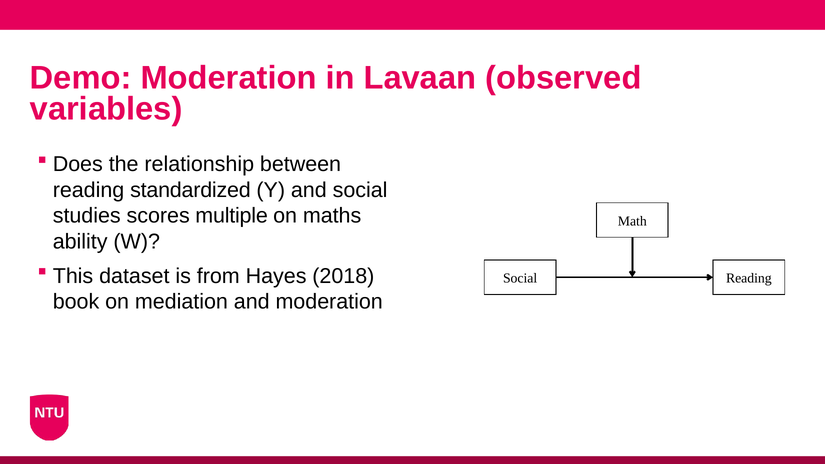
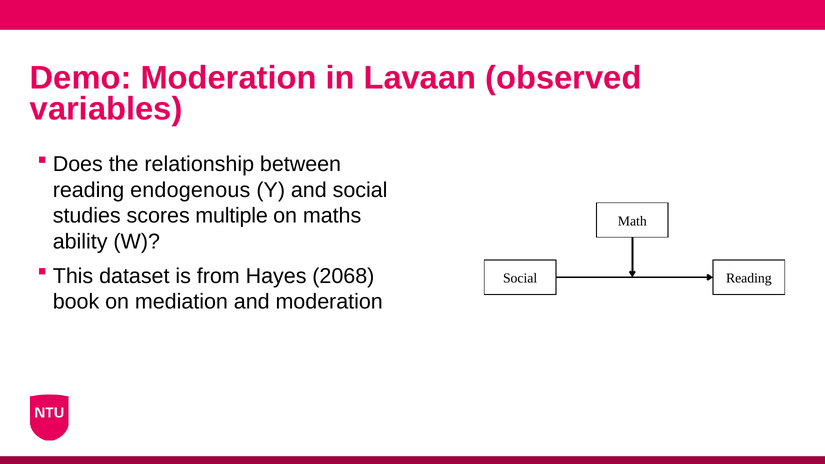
standardized: standardized -> endogenous (190, 190)
2018: 2018 -> 2068 (343, 276)
